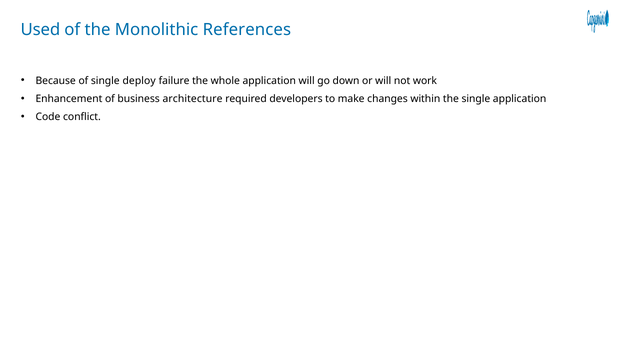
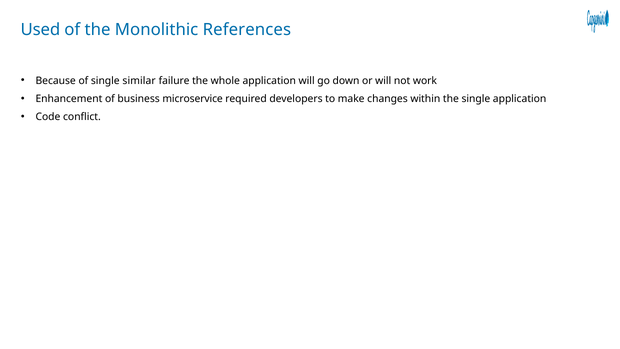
deploy: deploy -> similar (139, 81)
architecture: architecture -> microservice (193, 99)
